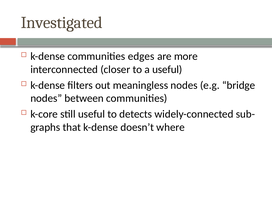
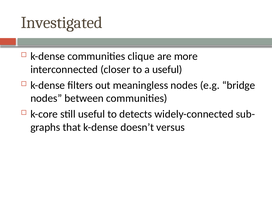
edges: edges -> clique (141, 56)
where: where -> versus (171, 127)
